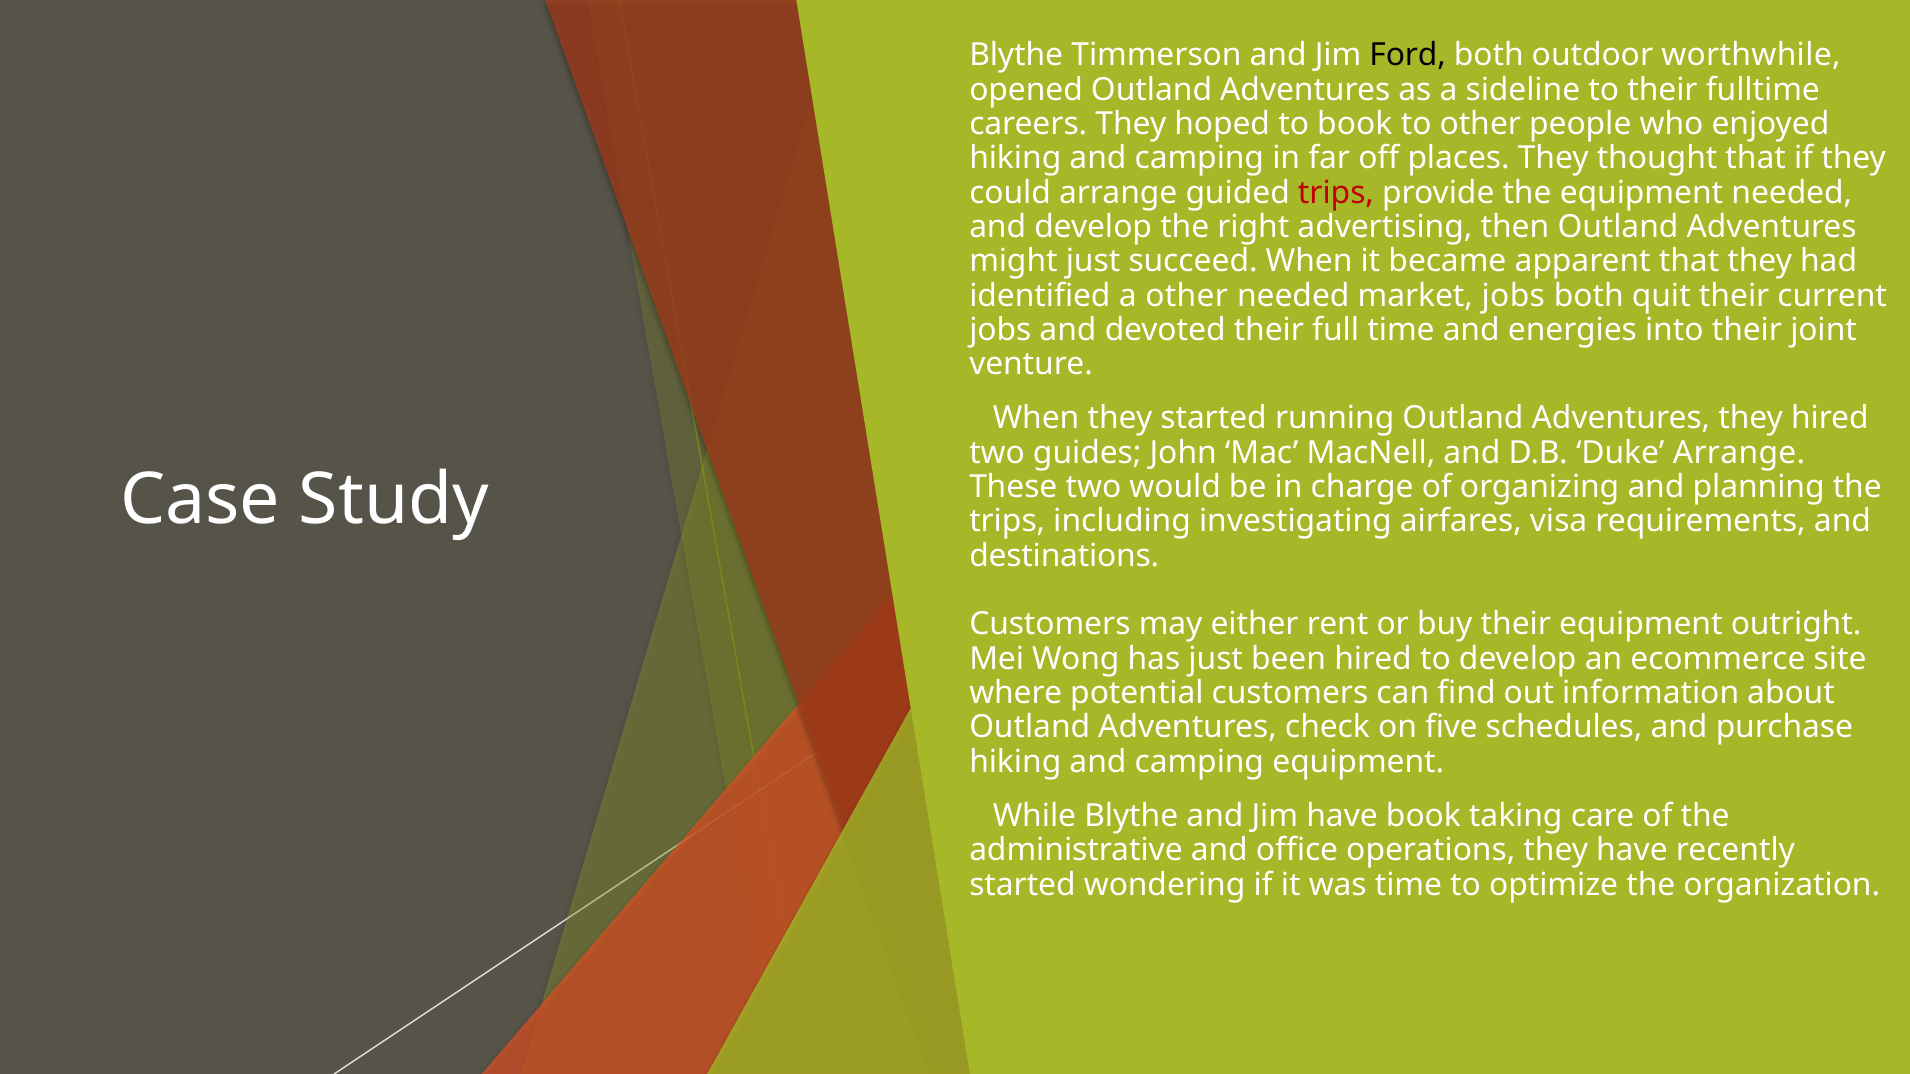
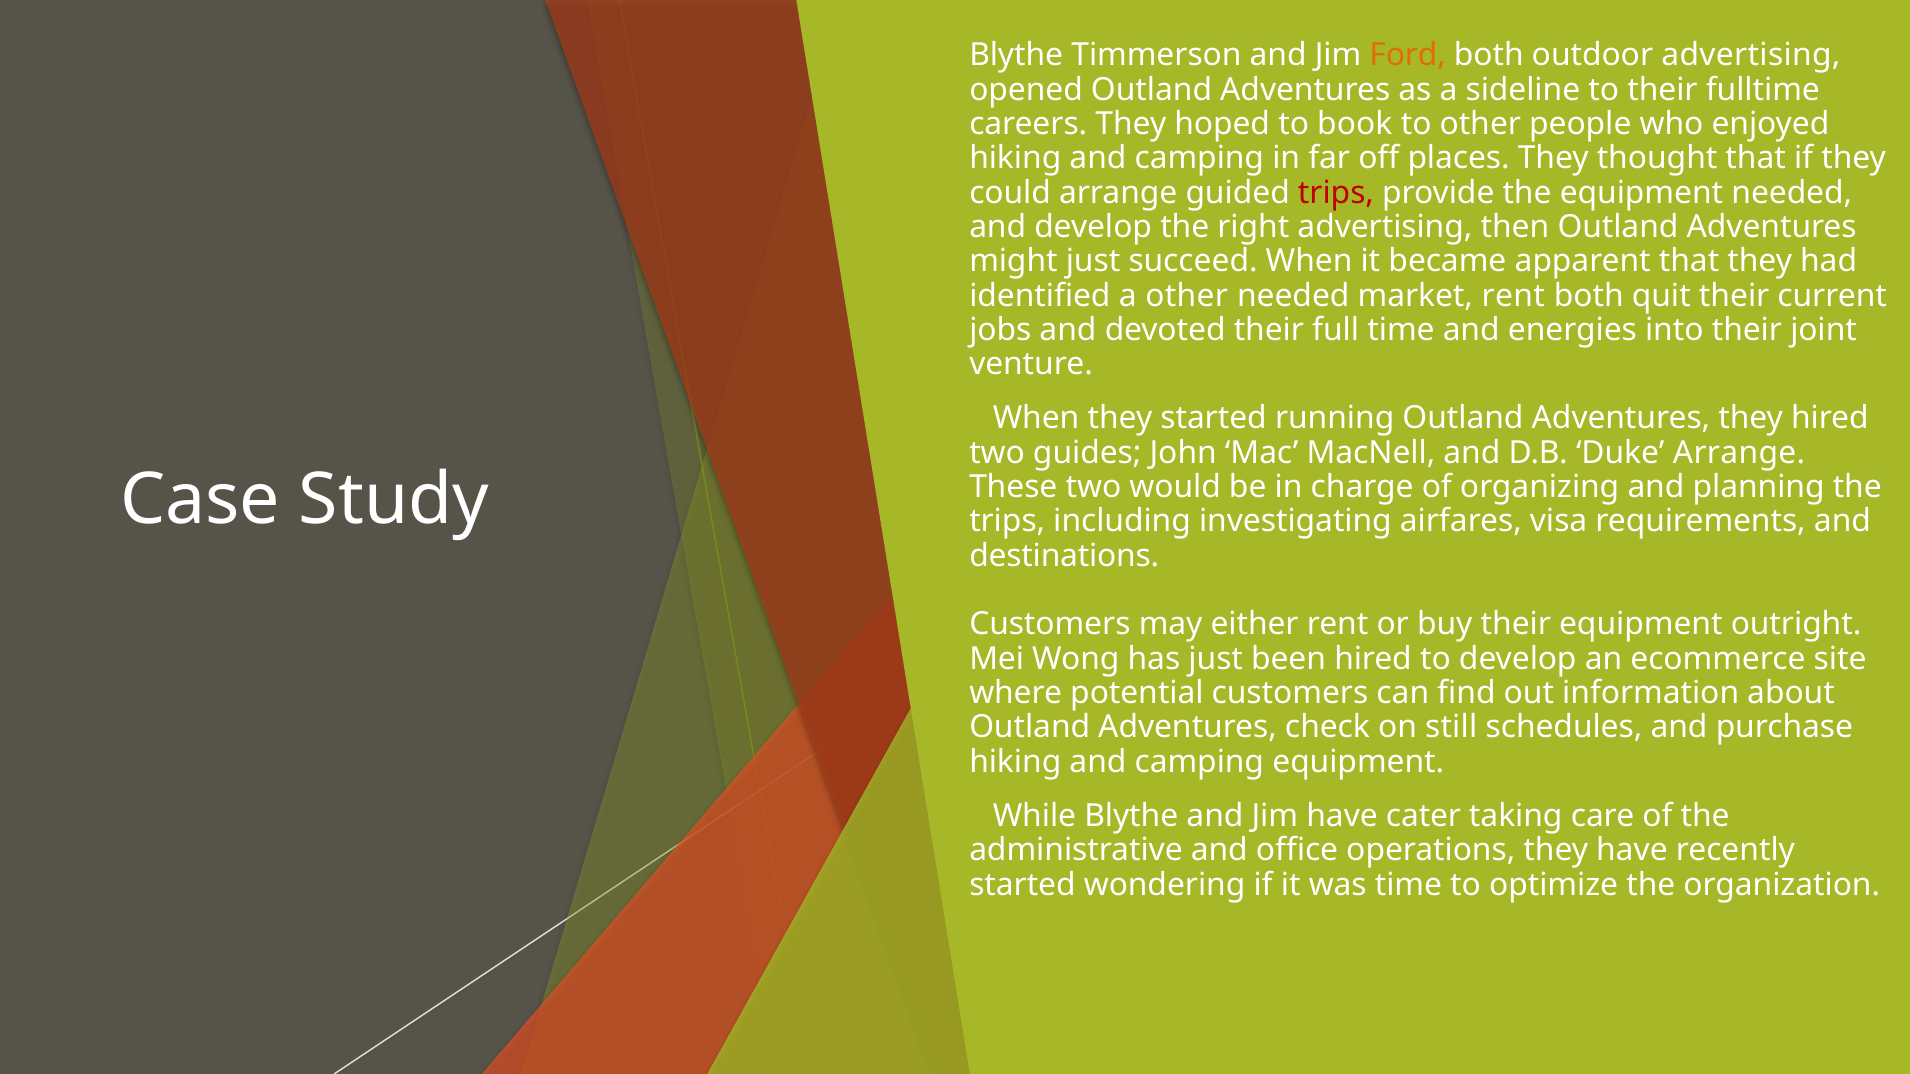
Ford colour: black -> orange (1408, 55)
outdoor worthwhile: worthwhile -> advertising (1751, 55)
market jobs: jobs -> rent (1513, 296)
five: five -> still (1451, 728)
have book: book -> cater (1424, 816)
